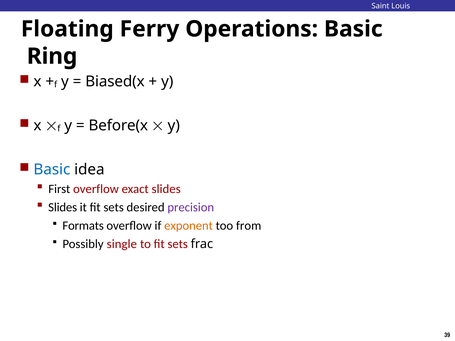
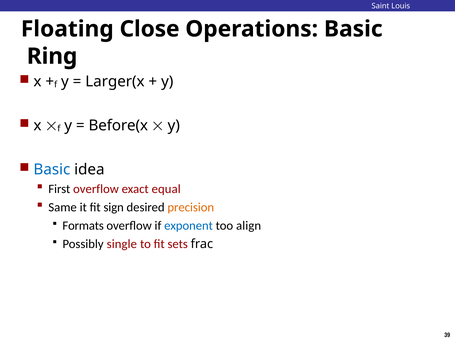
Ferry: Ferry -> Close (150, 29)
Biased(x: Biased(x -> Larger(x (115, 82)
exact slides: slides -> equal (166, 189)
Slides: Slides -> Same (63, 208)
it fit sets: sets -> sign (114, 208)
precision colour: purple -> orange (191, 208)
exponent colour: orange -> blue (189, 226)
from: from -> align (249, 226)
